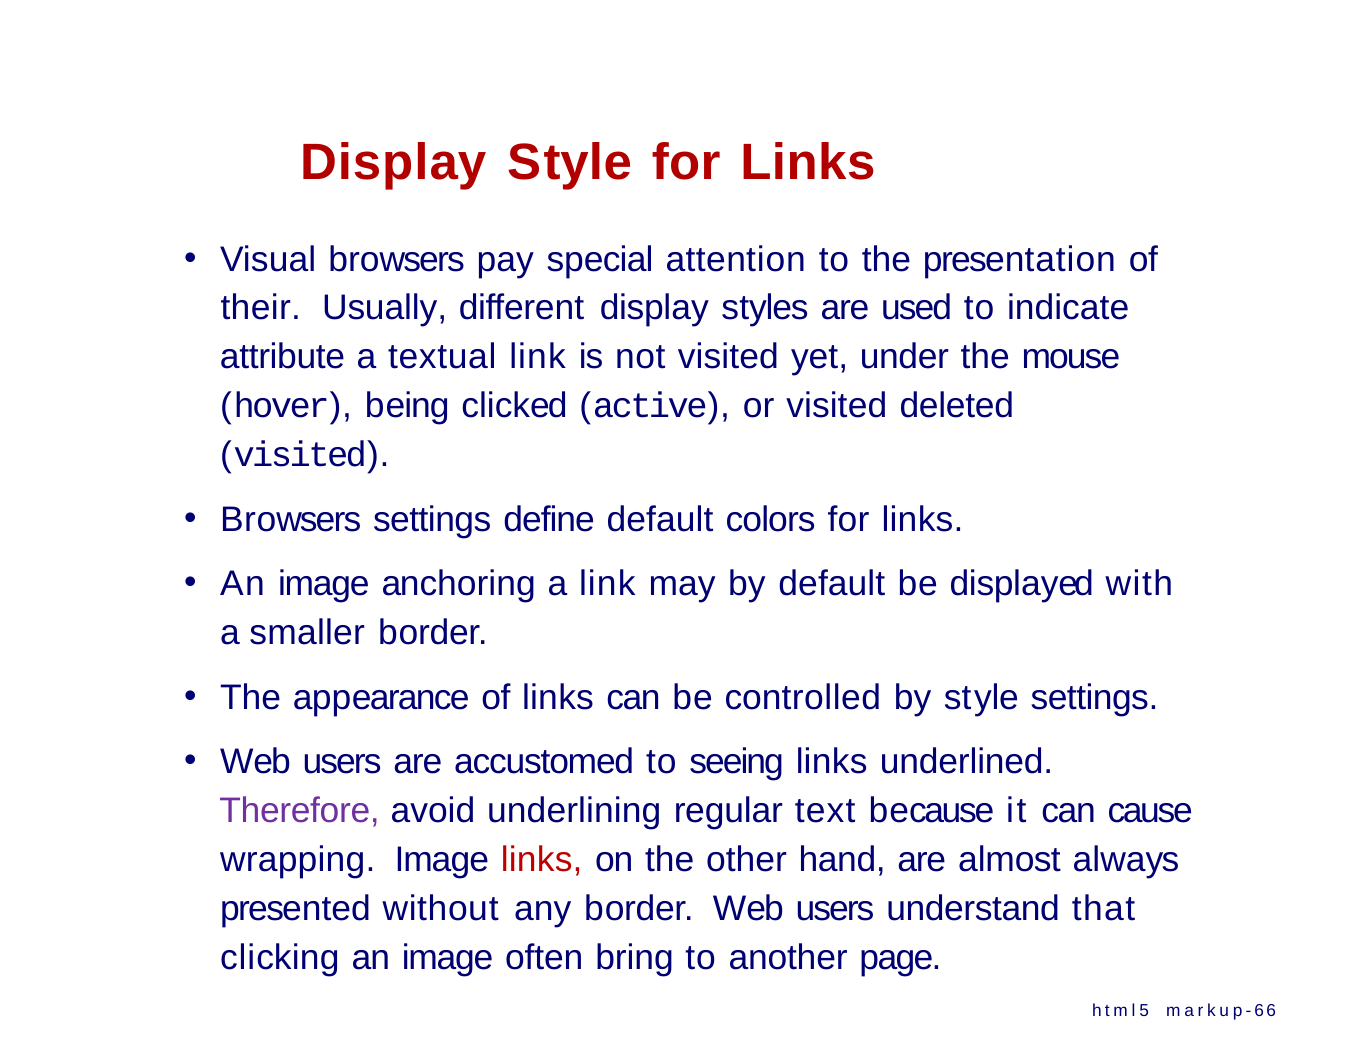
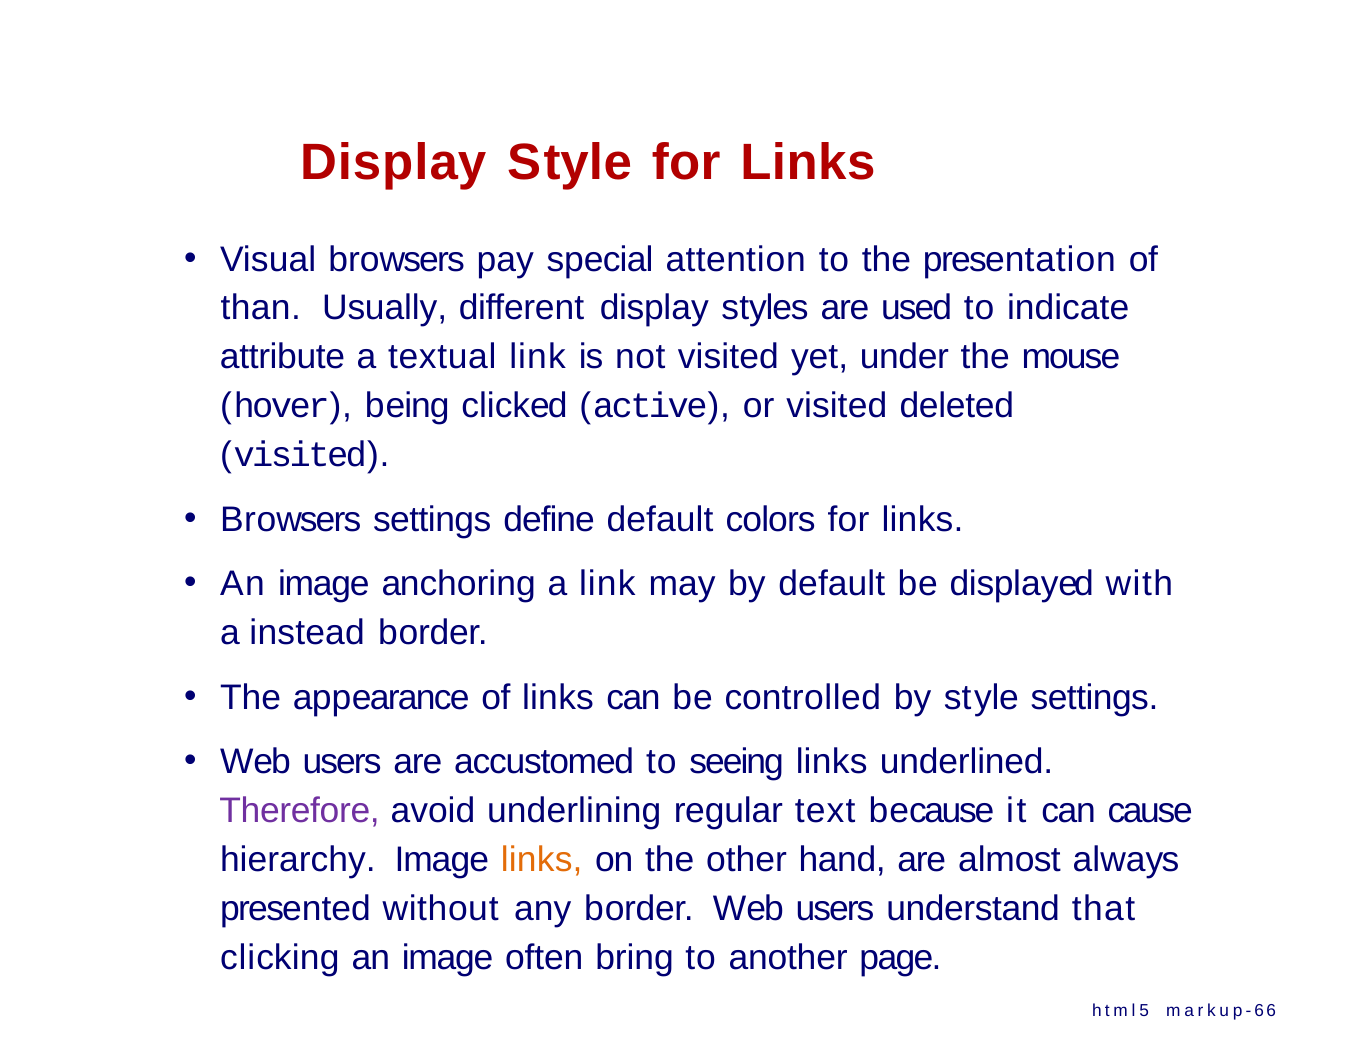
their: their -> than (261, 308)
smaller: smaller -> instead (307, 633)
wrapping: wrapping -> hierarchy (298, 860)
links colour: red -> orange (542, 860)
